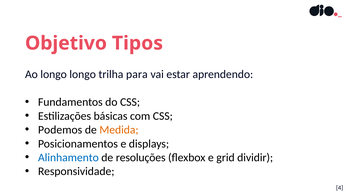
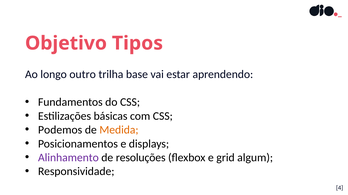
longo longo: longo -> outro (83, 75)
para: para -> base (137, 75)
Alinhamento colour: blue -> purple (68, 158)
dividir: dividir -> algum (255, 158)
